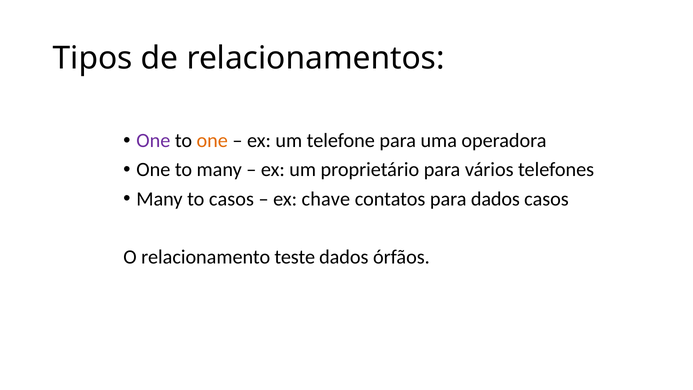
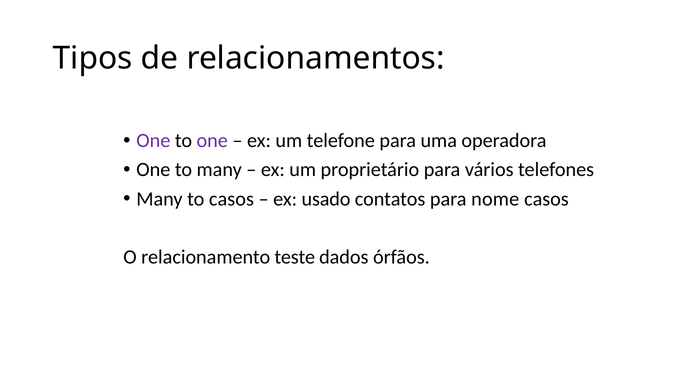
one colour: orange -> purple (212, 141)
chave: chave -> usado (326, 199)
para dados: dados -> nome (495, 199)
